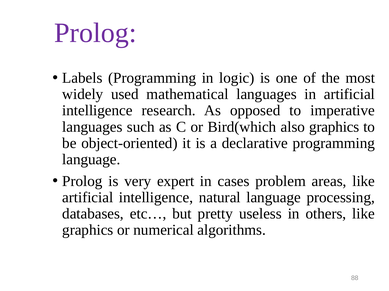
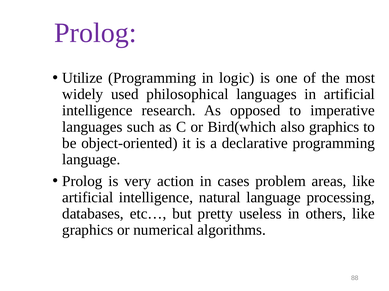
Labels: Labels -> Utilize (82, 78)
mathematical: mathematical -> philosophical (187, 94)
expert: expert -> action (176, 182)
